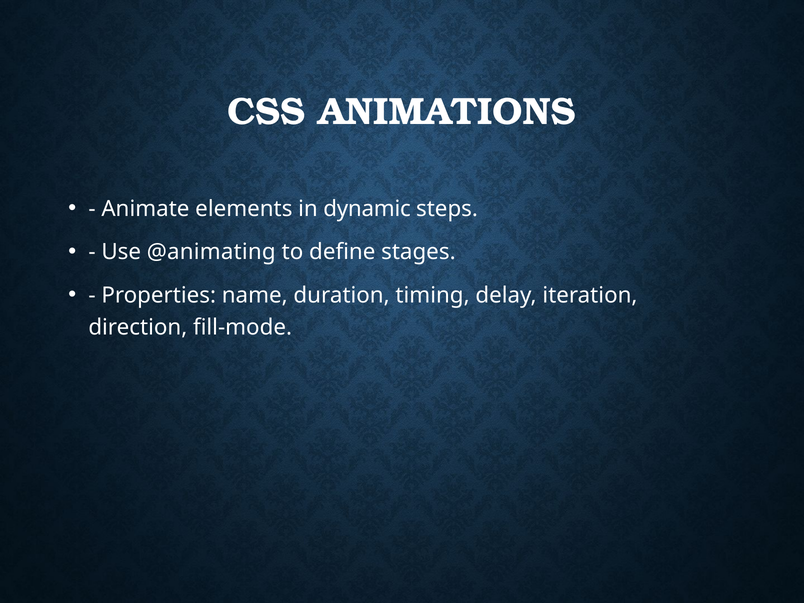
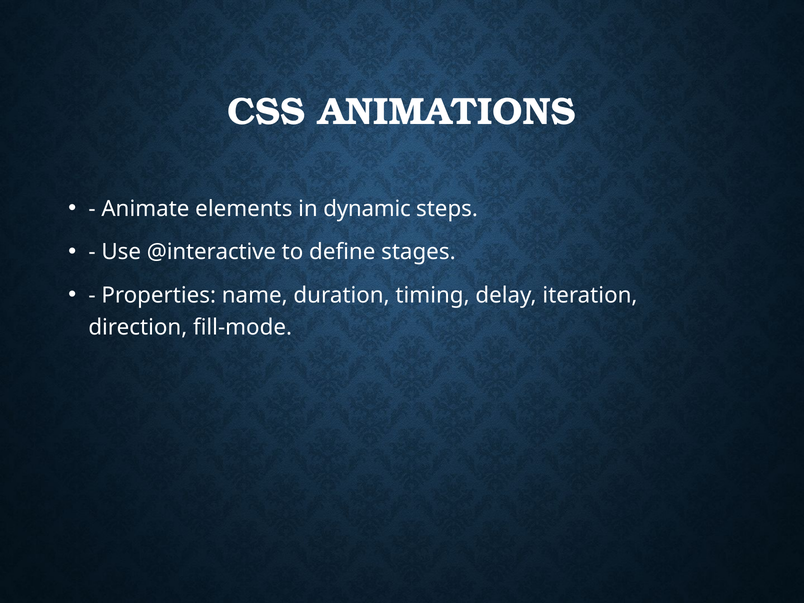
@animating: @animating -> @interactive (211, 252)
